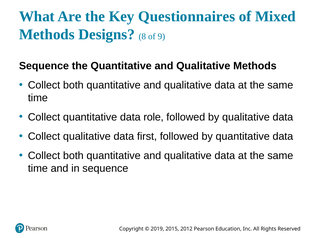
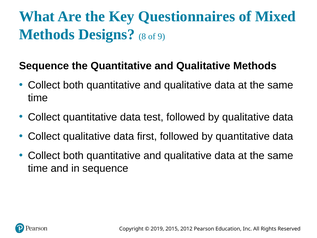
role: role -> test (153, 117)
